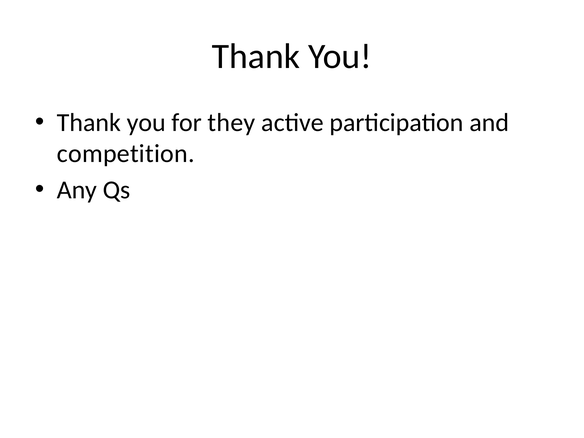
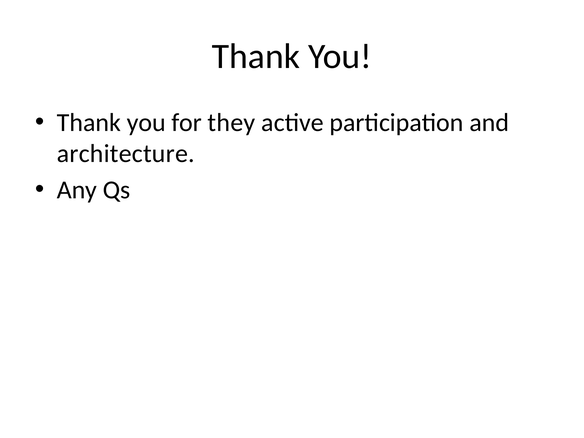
competition: competition -> architecture (126, 154)
